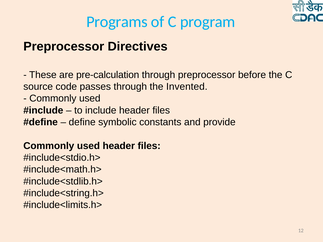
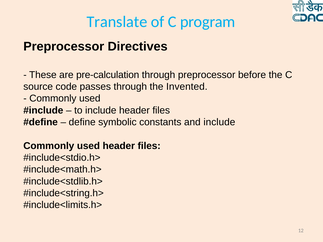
Programs: Programs -> Translate (117, 22)
and provide: provide -> include (219, 122)
